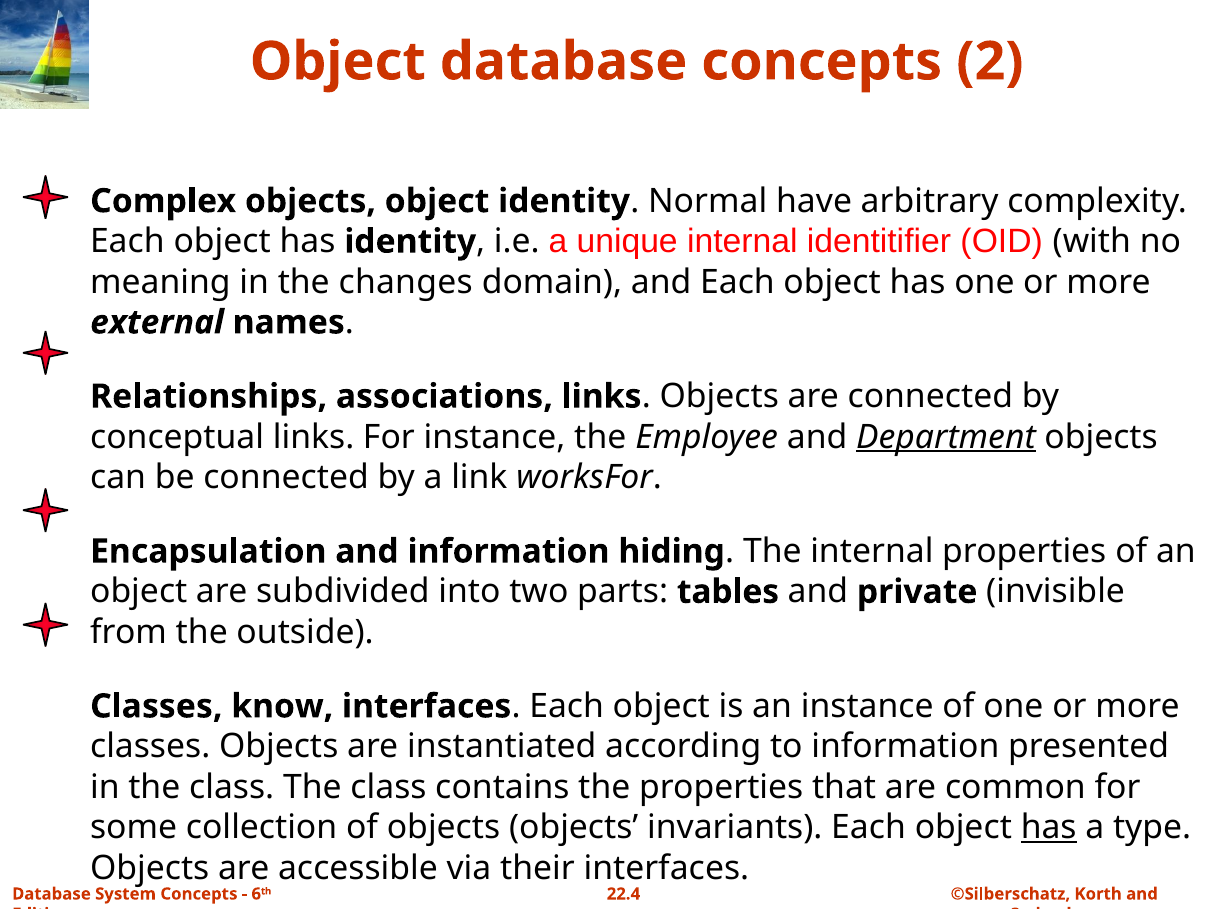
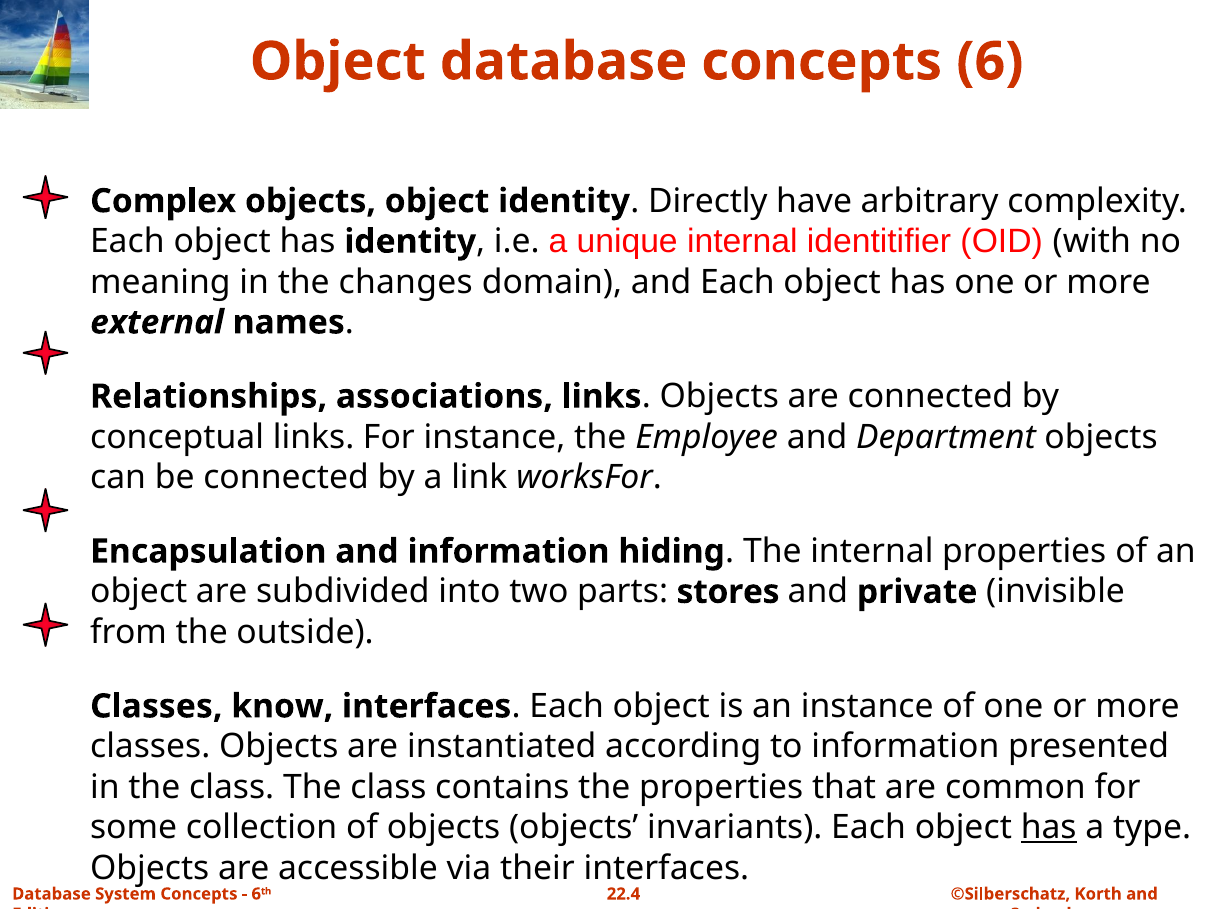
2: 2 -> 6 (990, 62)
Normal: Normal -> Directly (708, 201)
Department underline: present -> none (946, 437)
tables: tables -> stores (728, 592)
